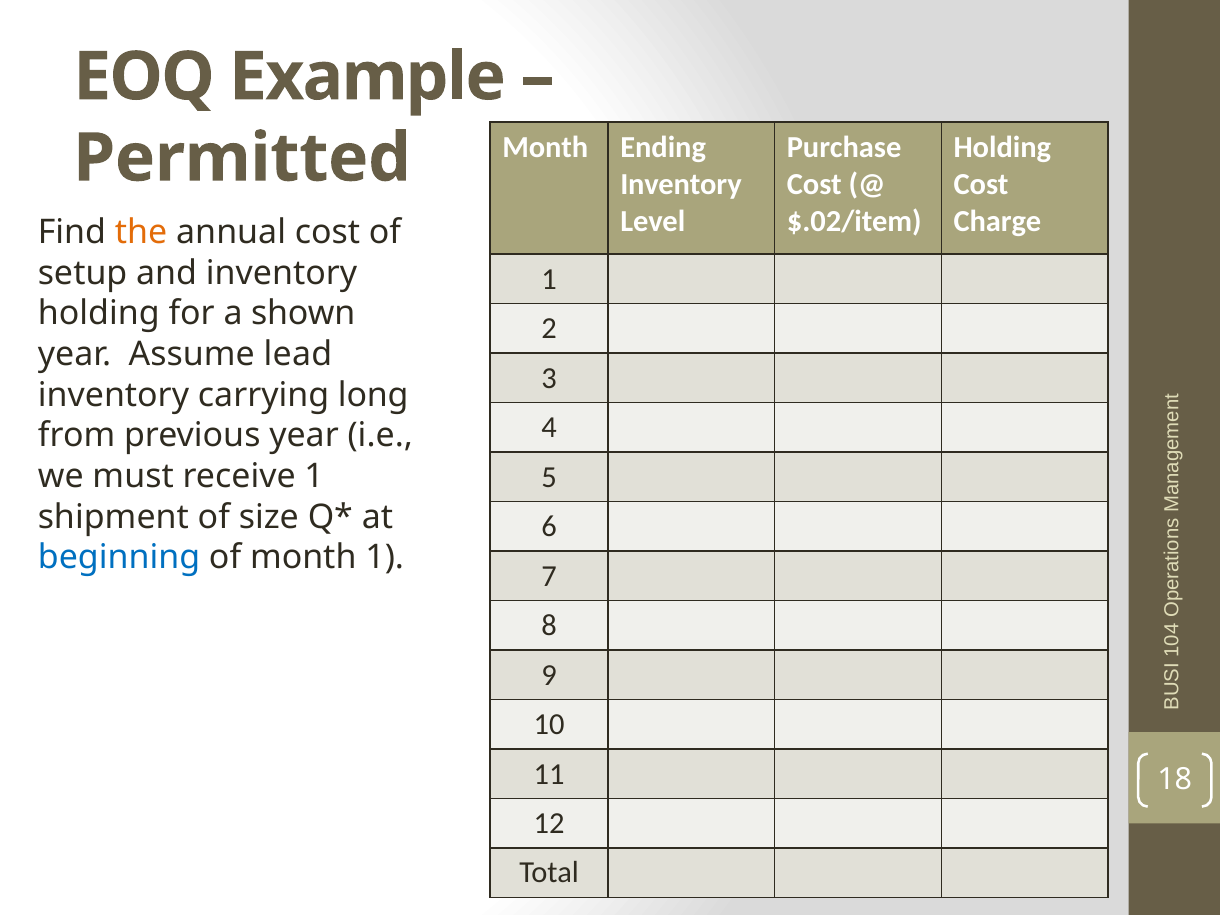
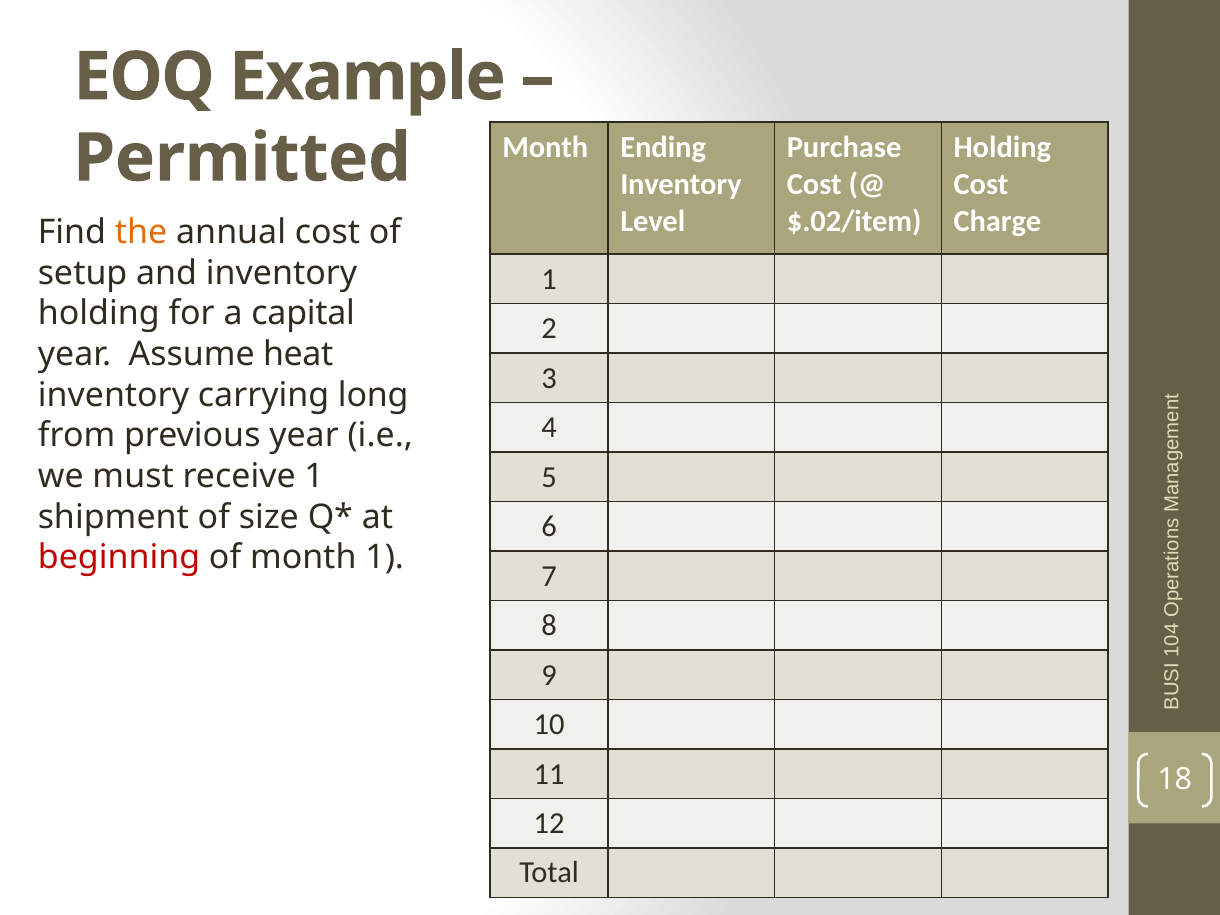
shown: shown -> capital (303, 314)
lead: lead -> heat (298, 354)
beginning colour: blue -> red (119, 558)
